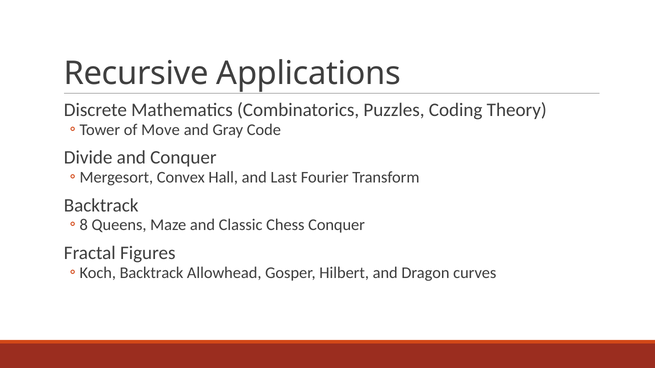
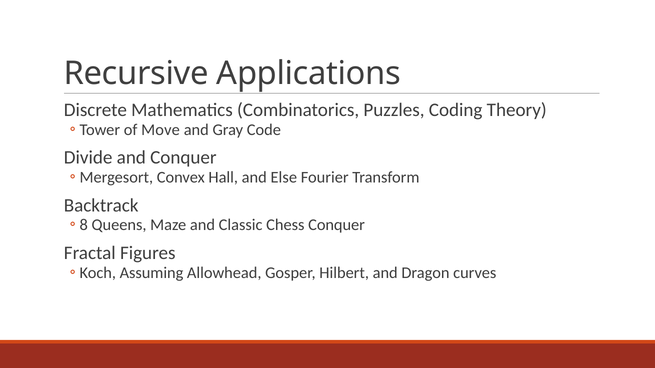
Last: Last -> Else (284, 178)
Backtrack: Backtrack -> Assuming (152, 273)
